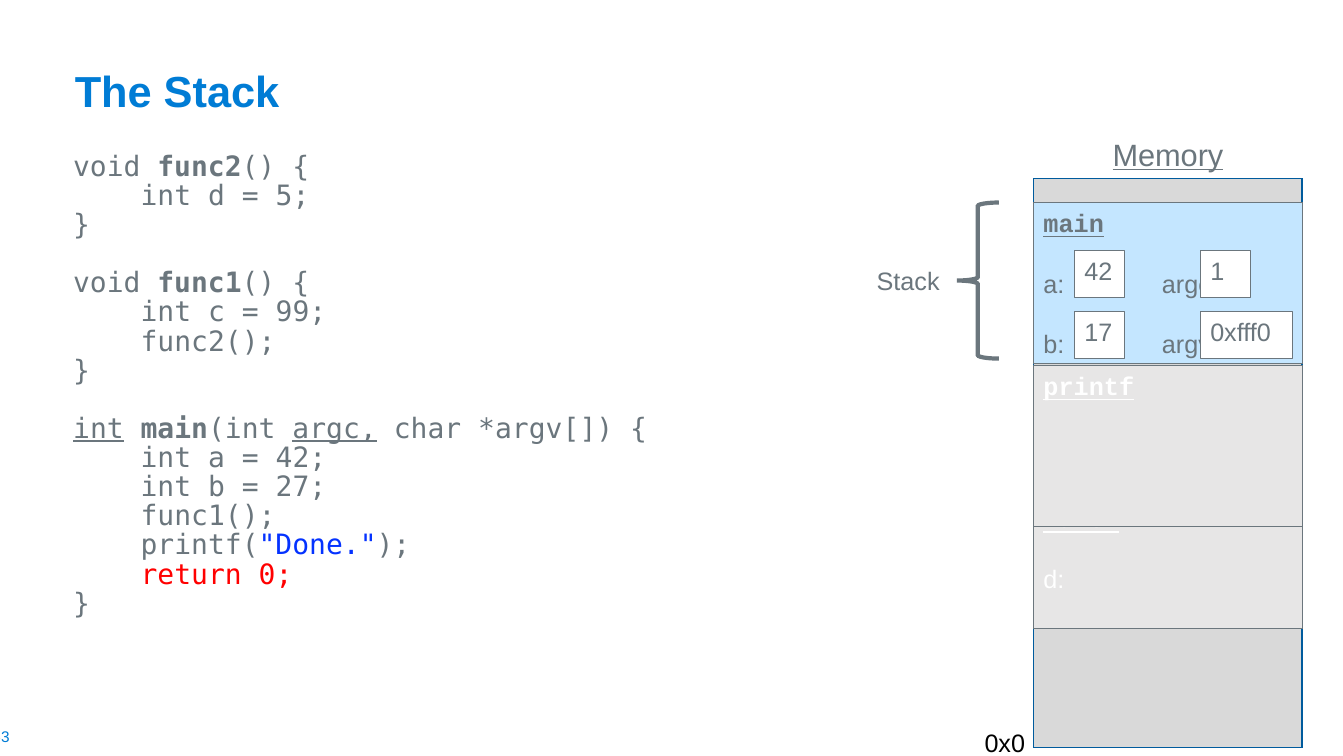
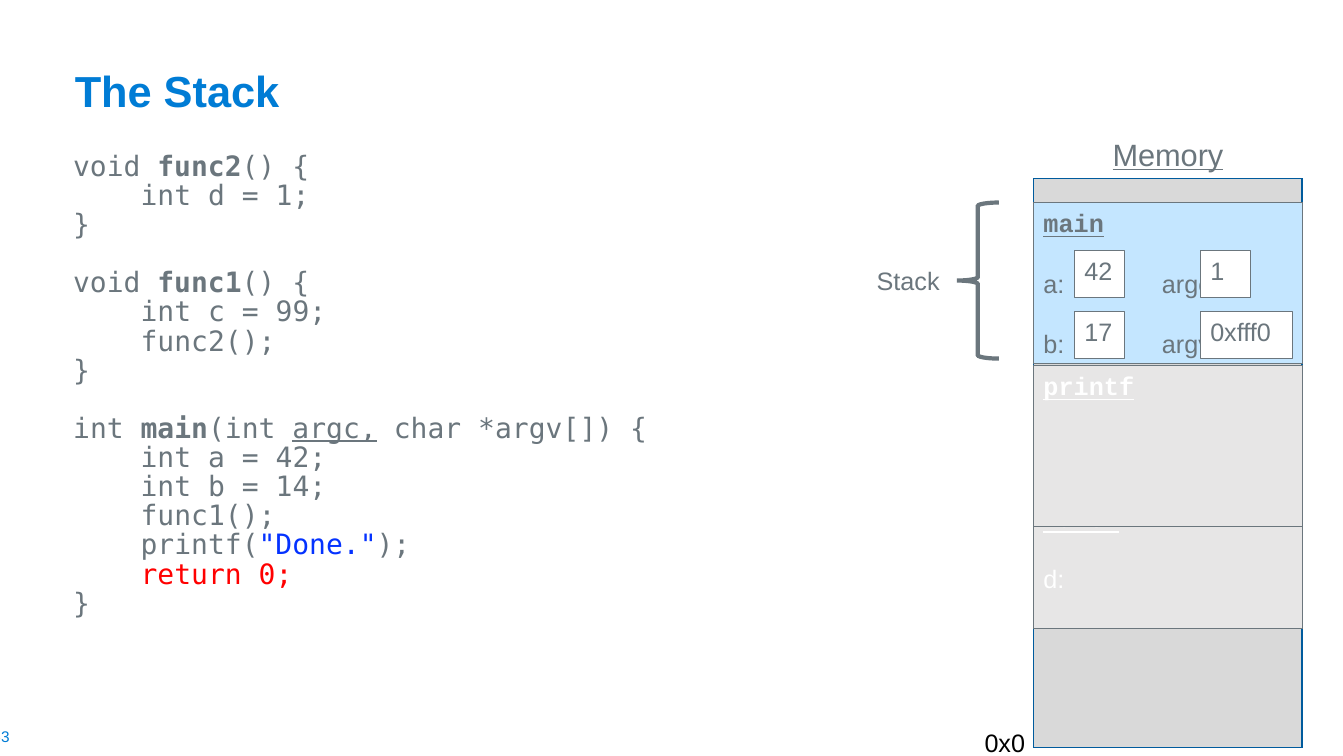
5: 5 -> 1 (293, 196)
int underline: present -> none (98, 429)
27: 27 -> 14 (301, 487)
